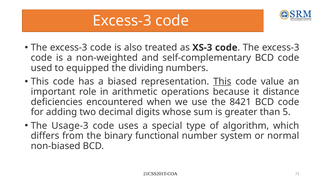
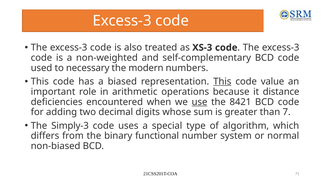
equipped: equipped -> necessary (88, 68)
dividing: dividing -> modern (146, 68)
use underline: none -> present (200, 102)
5: 5 -> 7 (287, 112)
Usage-3: Usage-3 -> Simply-3 (70, 126)
